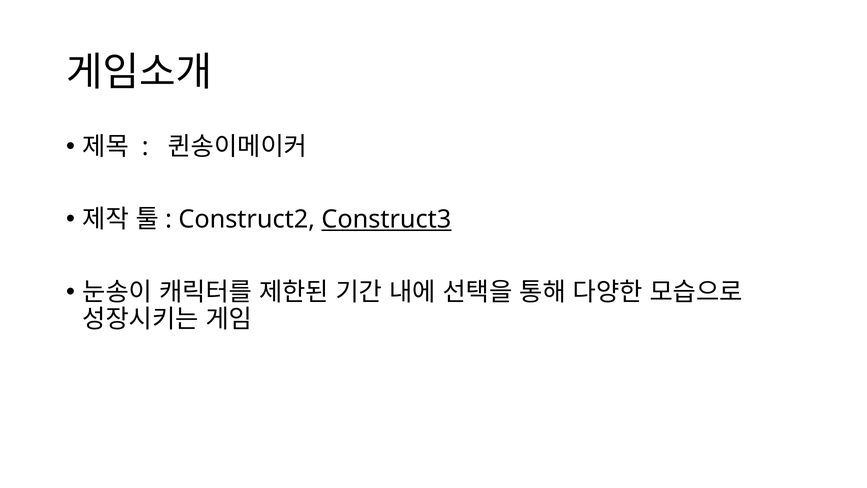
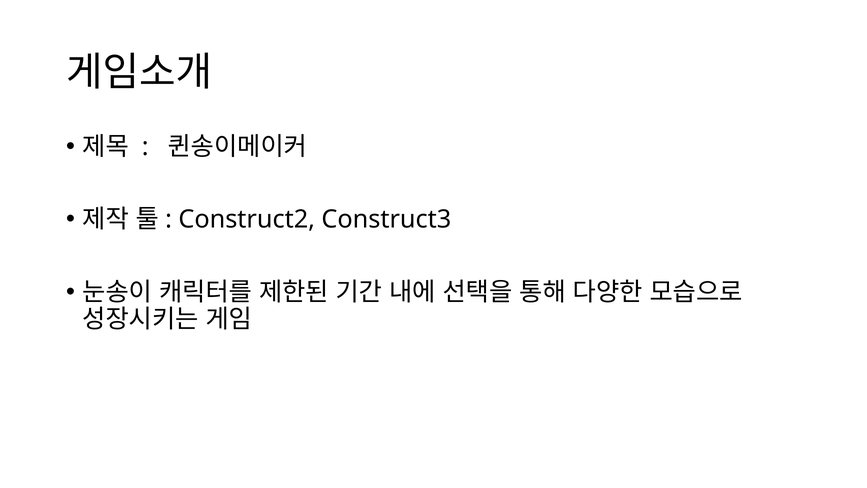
Construct3 underline: present -> none (386, 219)
